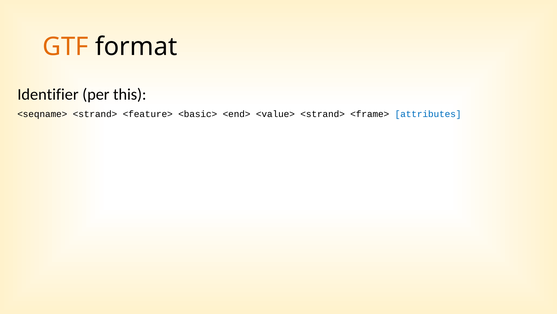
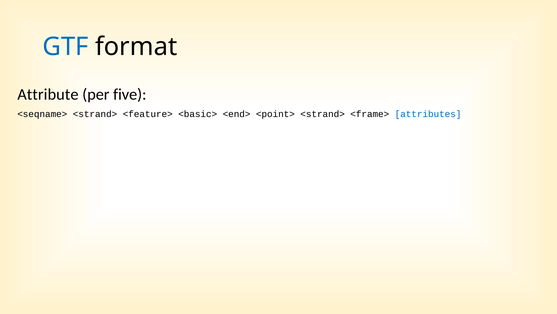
GTF colour: orange -> blue (65, 47)
Identifier: Identifier -> Attribute (48, 94)
this: this -> five (130, 94)
<value>: <value> -> <point> (275, 114)
